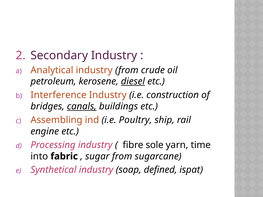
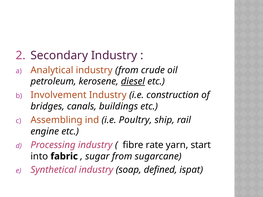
Interference: Interference -> Involvement (59, 95)
canals underline: present -> none (82, 107)
sole: sole -> rate (155, 145)
time: time -> start (201, 145)
